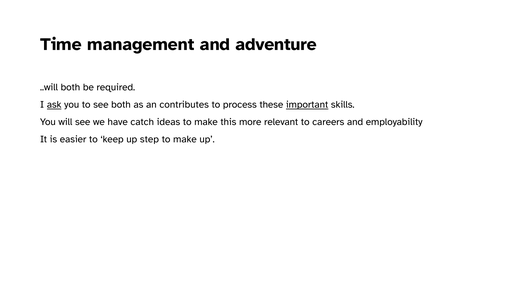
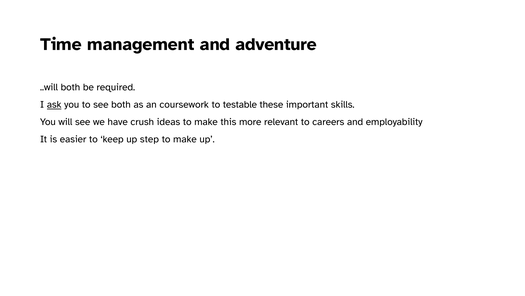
contributes: contributes -> coursework (184, 104)
process: process -> testable (240, 104)
important underline: present -> none (307, 104)
catch: catch -> crush (142, 122)
